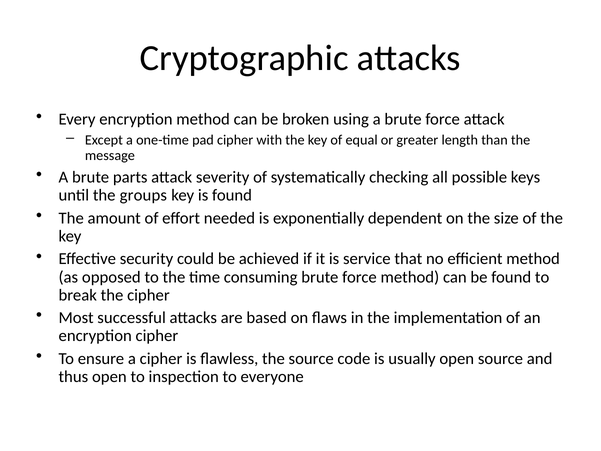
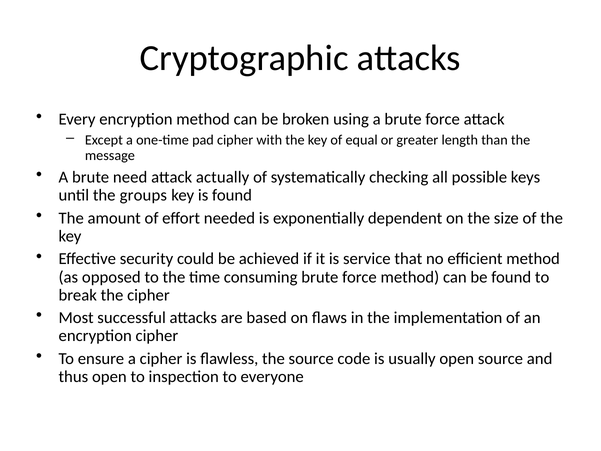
parts: parts -> need (130, 177)
severity: severity -> actually (223, 177)
